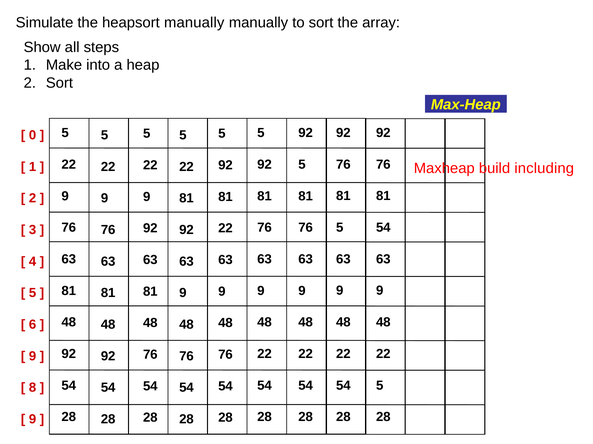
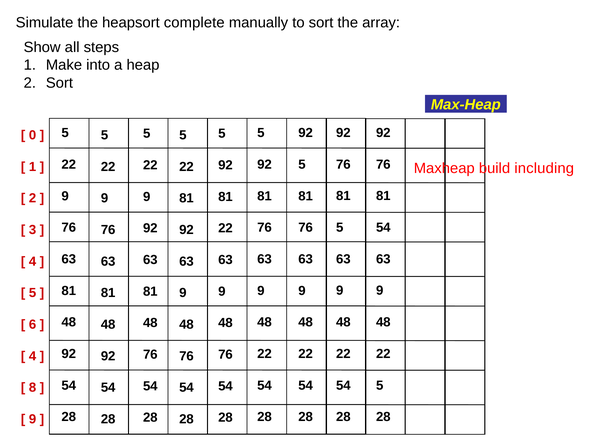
heapsort manually: manually -> complete (194, 23)
9: 9 -> 4 (33, 357)
